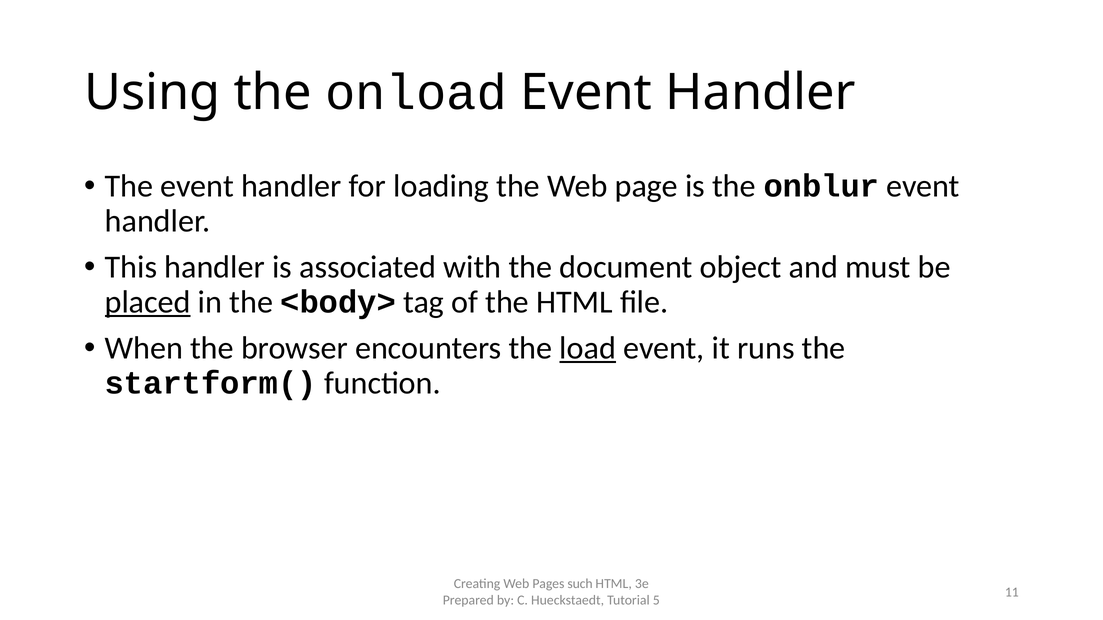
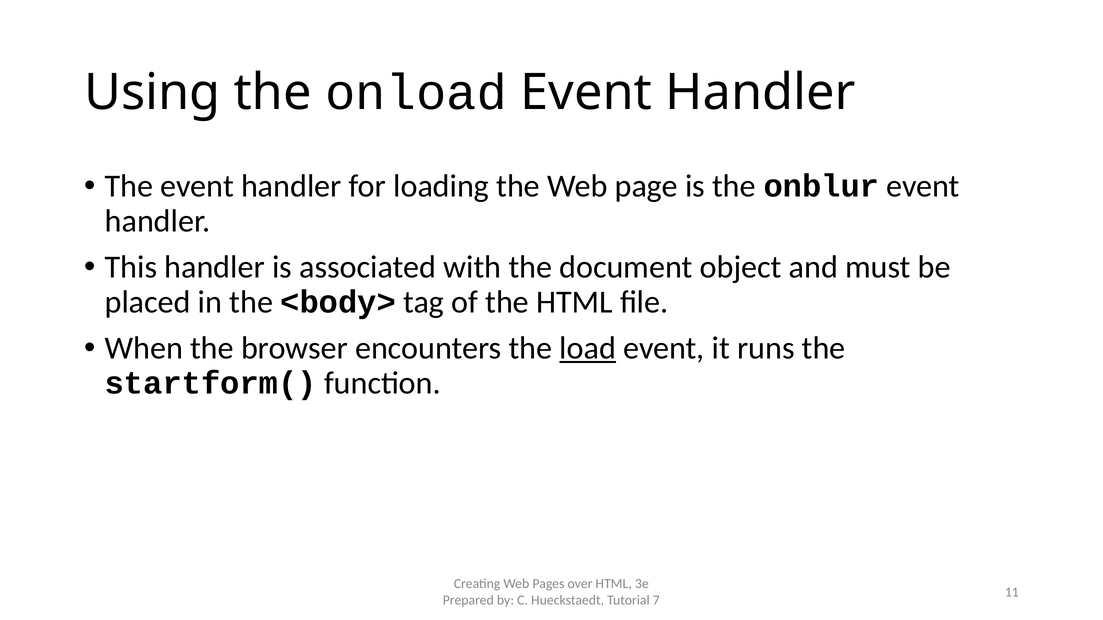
placed underline: present -> none (148, 302)
such: such -> over (580, 584)
5: 5 -> 7 (656, 601)
